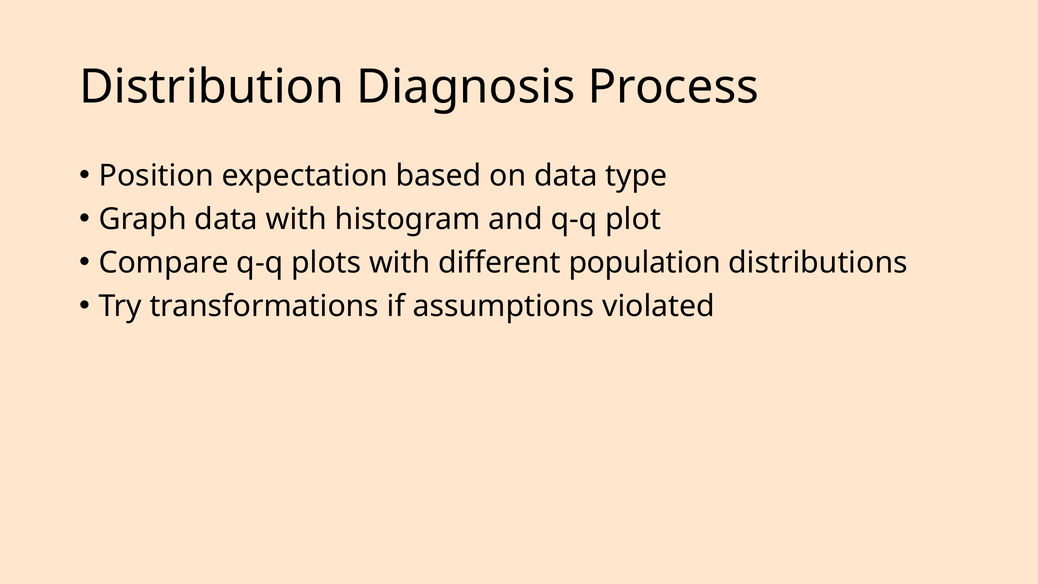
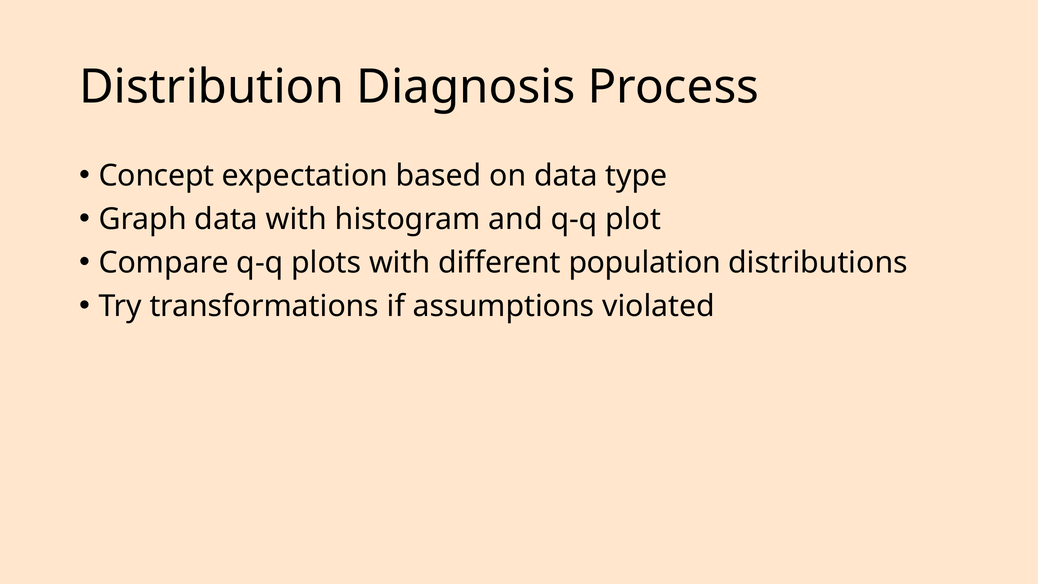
Position: Position -> Concept (156, 175)
